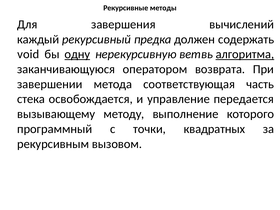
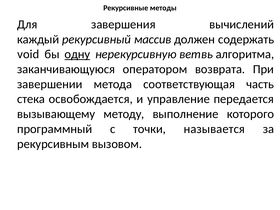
предка: предка -> массив (153, 39)
алгоритма underline: present -> none (245, 54)
квадратных: квадратных -> называется (214, 129)
